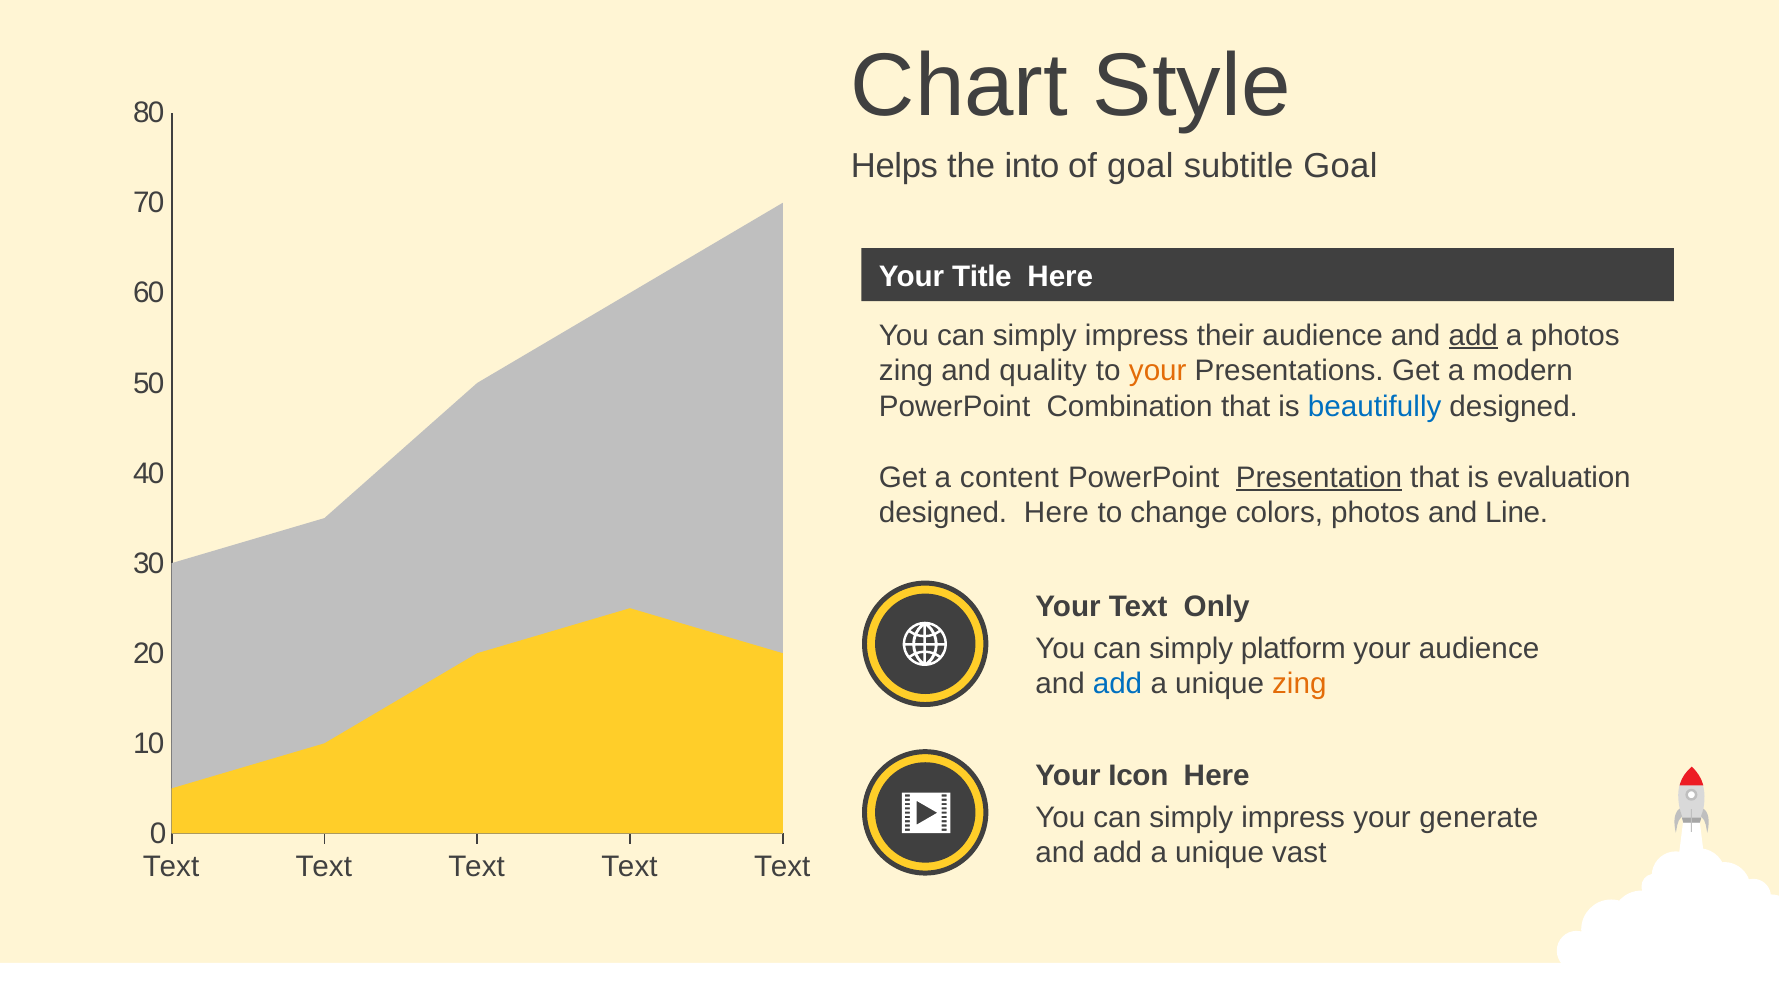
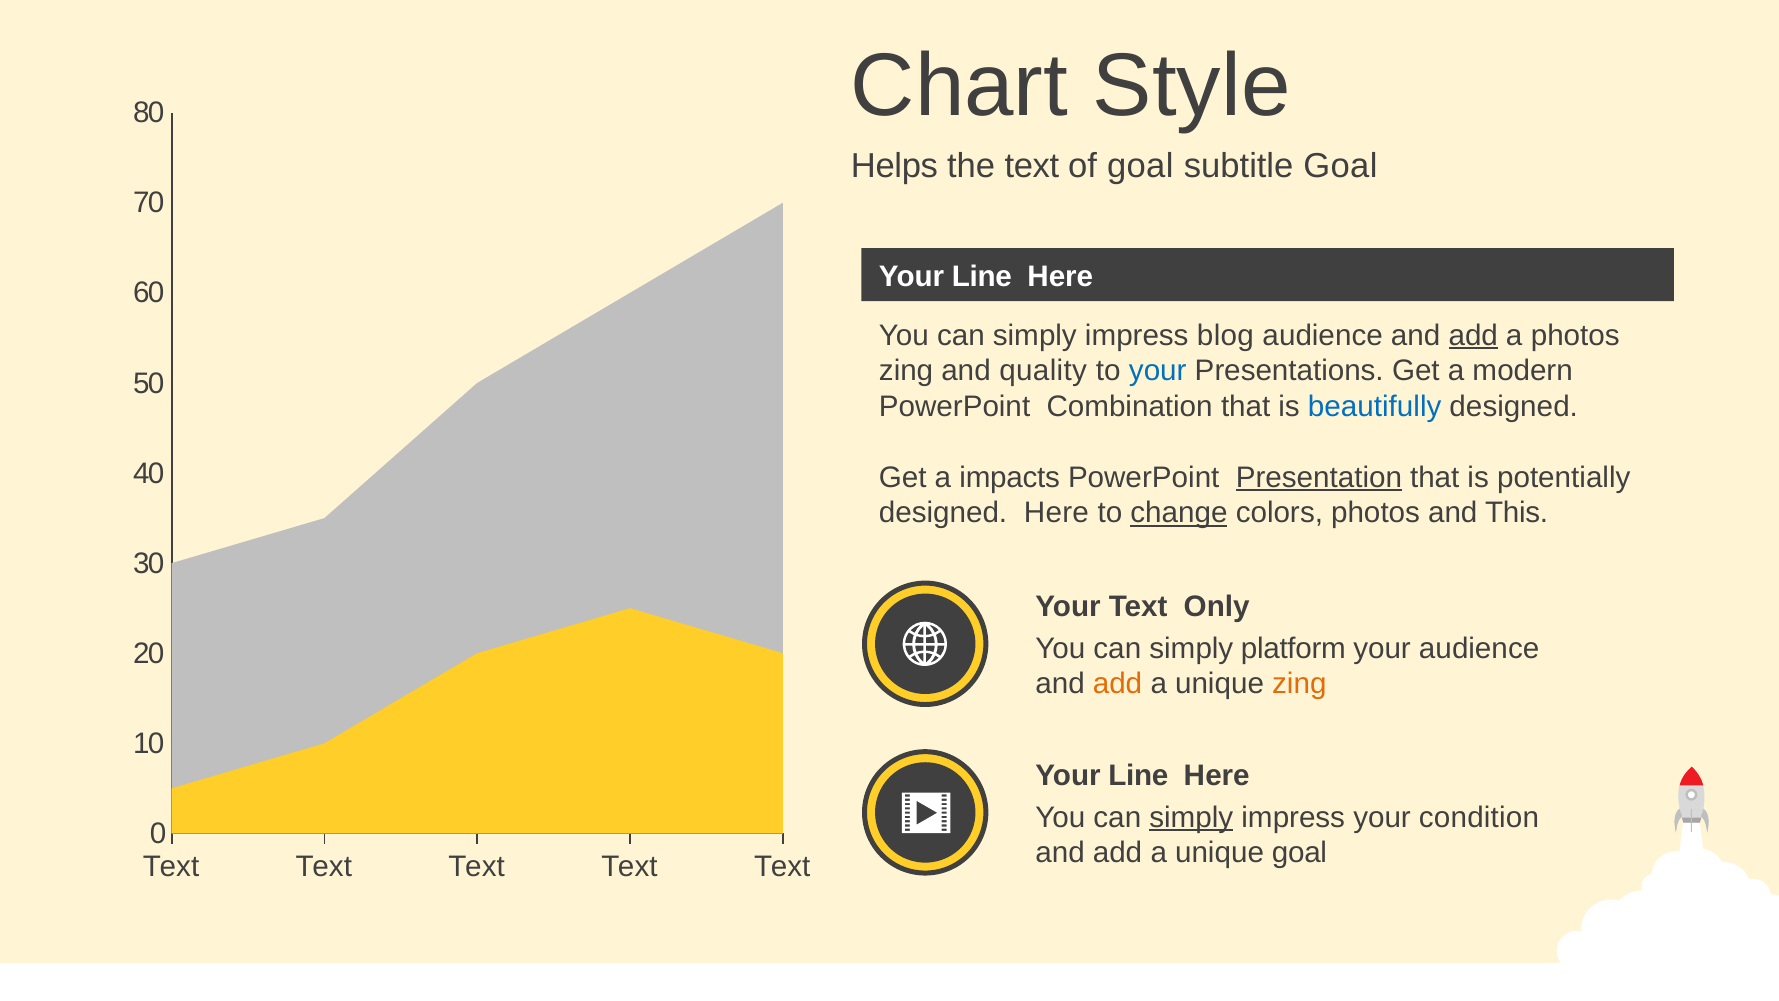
the into: into -> text (1032, 166)
Title: Title -> Line (982, 277)
their: their -> blog (1225, 335)
your colour: orange -> blue (1158, 371)
content: content -> impacts (1010, 477)
evaluation: evaluation -> potentially (1564, 477)
change underline: none -> present (1179, 513)
Line: Line -> This (1517, 513)
add colour: blue -> orange (1118, 684)
Icon: Icon -> Line (1138, 775)
simply underline: none -> present (1191, 817)
generate: generate -> condition (1479, 817)
unique vast: vast -> goal (1299, 853)
